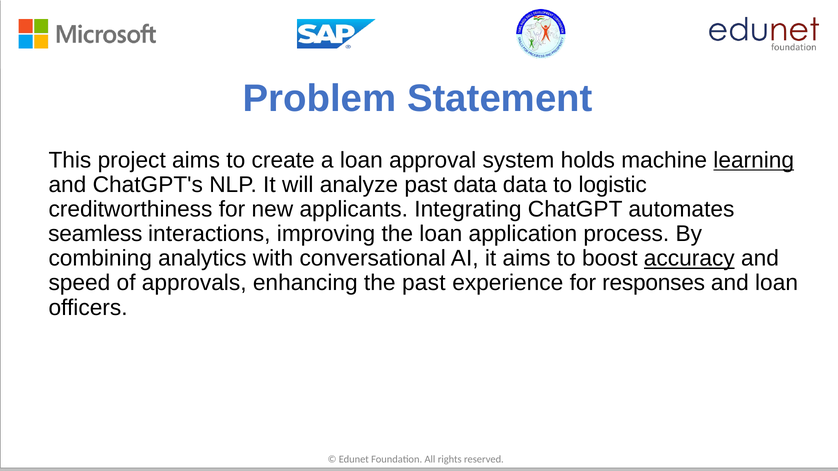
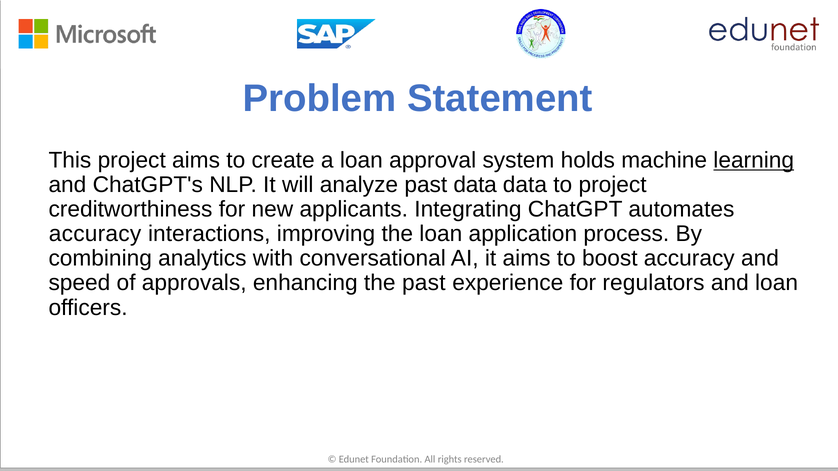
to logistic: logistic -> project (613, 185)
seamless: seamless -> accuracy (95, 234)
accuracy underline: present -> none (689, 259)
responses: responses -> regulators (653, 283)
